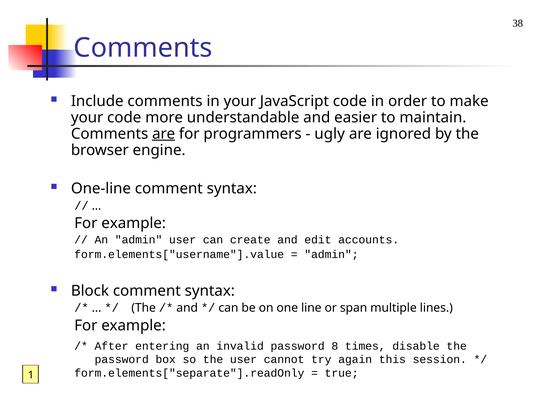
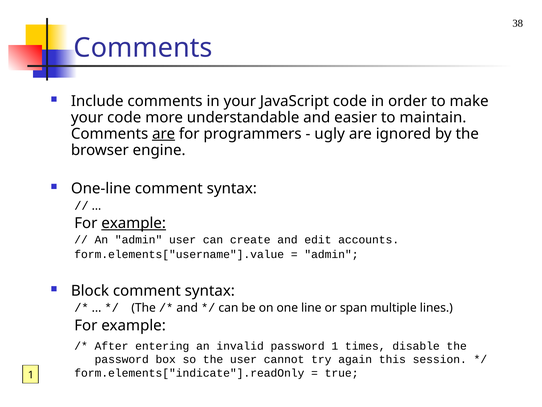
example underline: none -> present (134, 223)
password 8: 8 -> 1 (335, 346)
form.elements["separate"].readOnly: form.elements["separate"].readOnly -> form.elements["indicate"].readOnly (189, 373)
